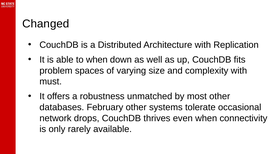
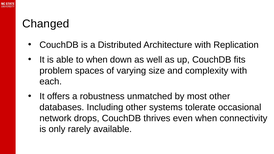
must: must -> each (51, 82)
February: February -> Including (105, 107)
